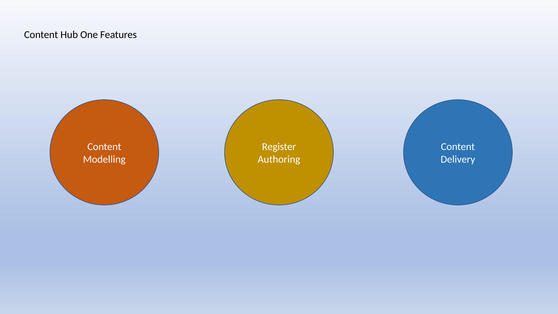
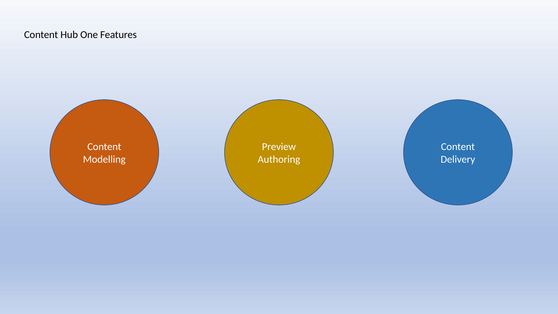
Register: Register -> Preview (279, 147)
